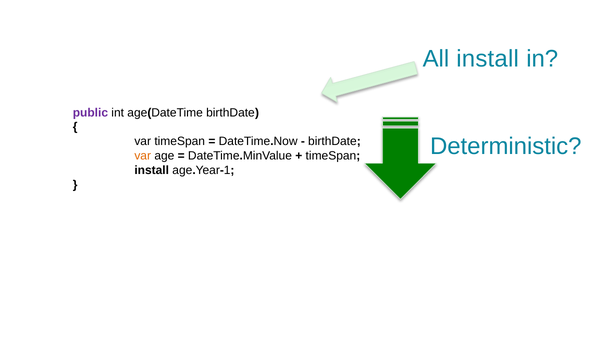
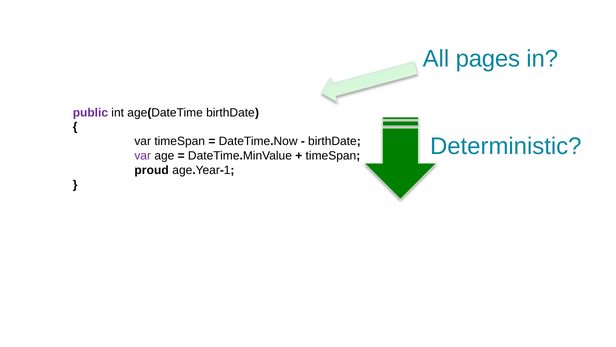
All install: install -> pages (488, 59)
var colour: orange -> purple (143, 156)
install: install -> proud (152, 170)
